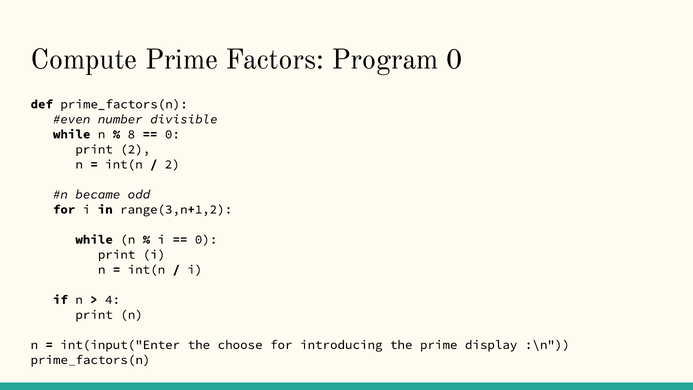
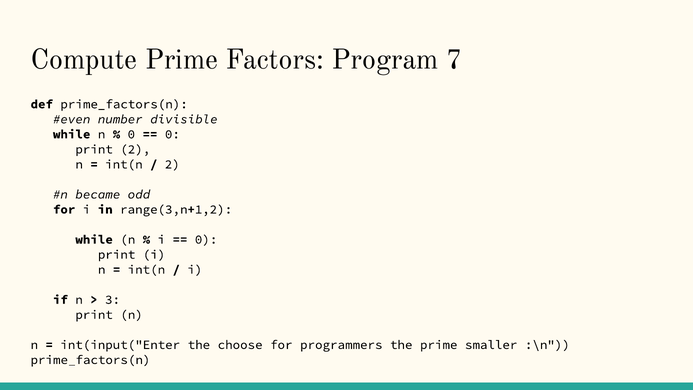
Program 0: 0 -> 7 (454, 59)
8: 8 -> 0 (131, 134)
4: 4 -> 3 (113, 300)
introducing: introducing -> programmers (341, 345)
display: display -> smaller (491, 345)
